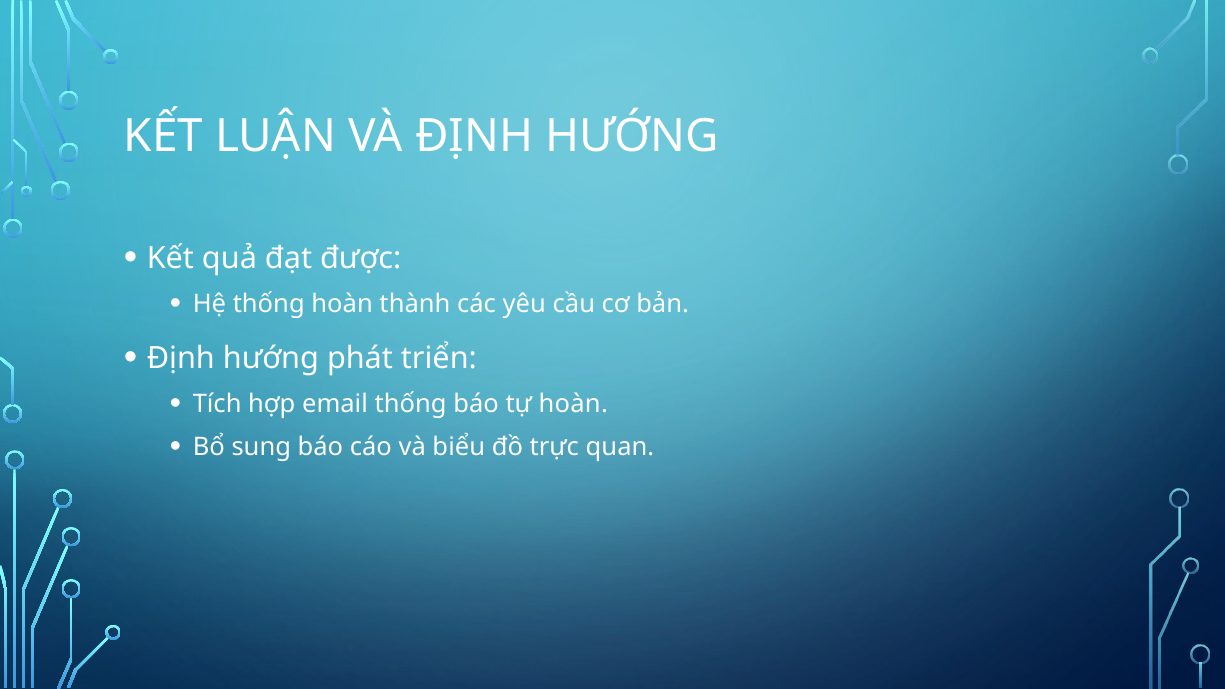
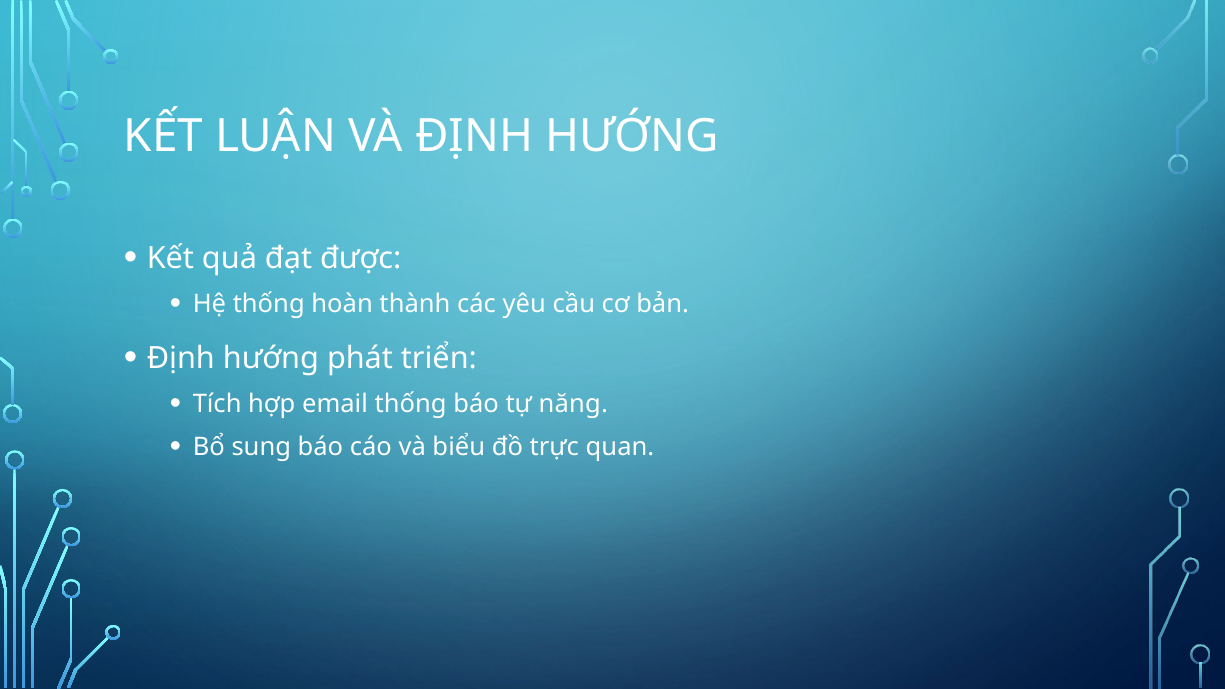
tự hoàn: hoàn -> năng (573, 404)
